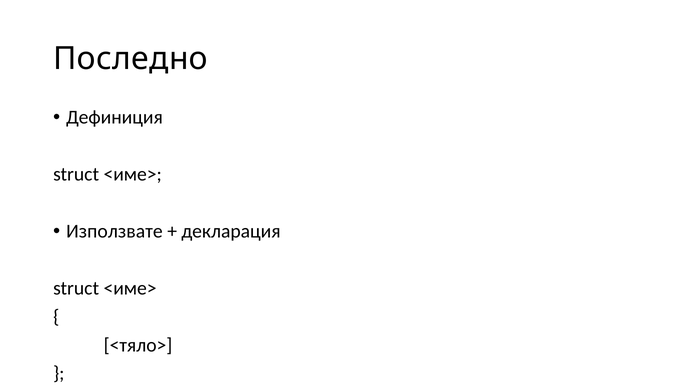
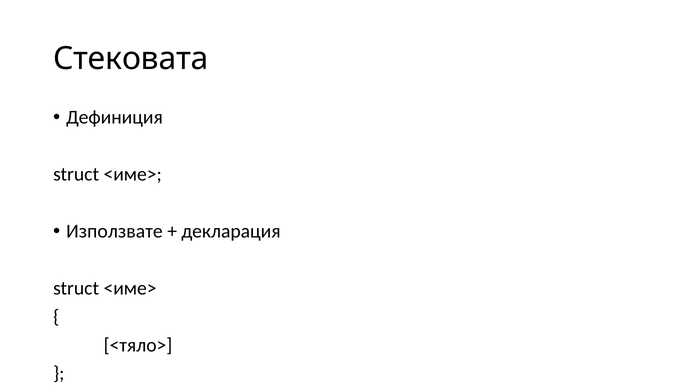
Последно: Последно -> Стековата (131, 59)
